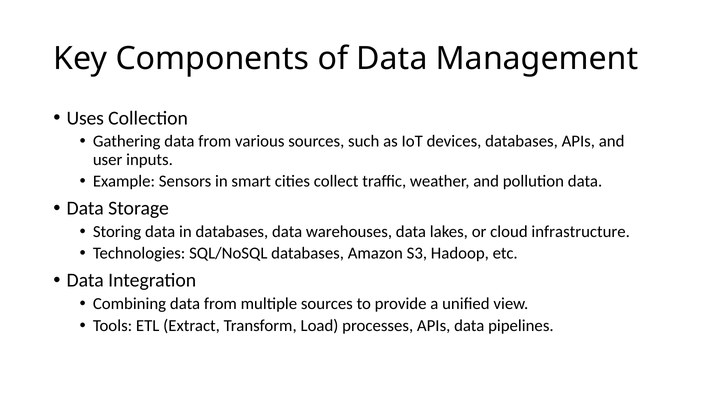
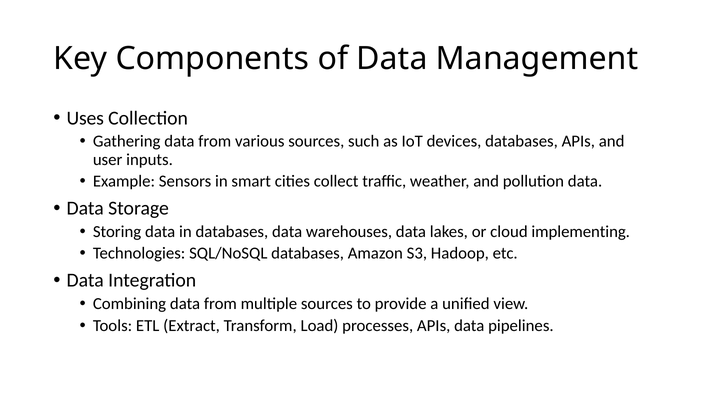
infrastructure: infrastructure -> implementing (581, 232)
